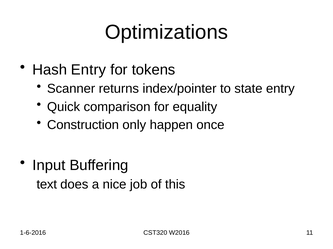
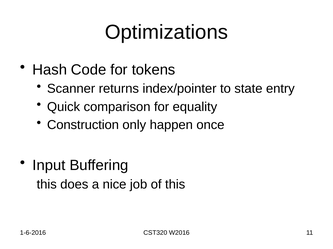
Hash Entry: Entry -> Code (89, 70)
text: text -> this (47, 185)
